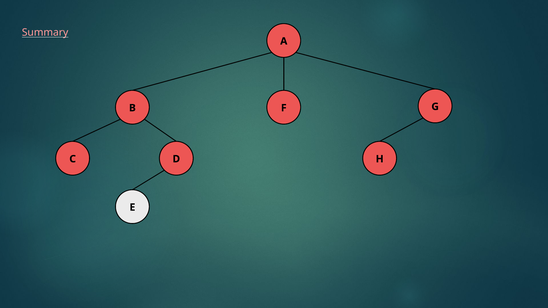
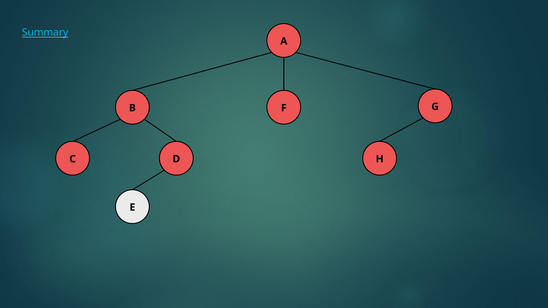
Summary colour: pink -> light blue (45, 33)
